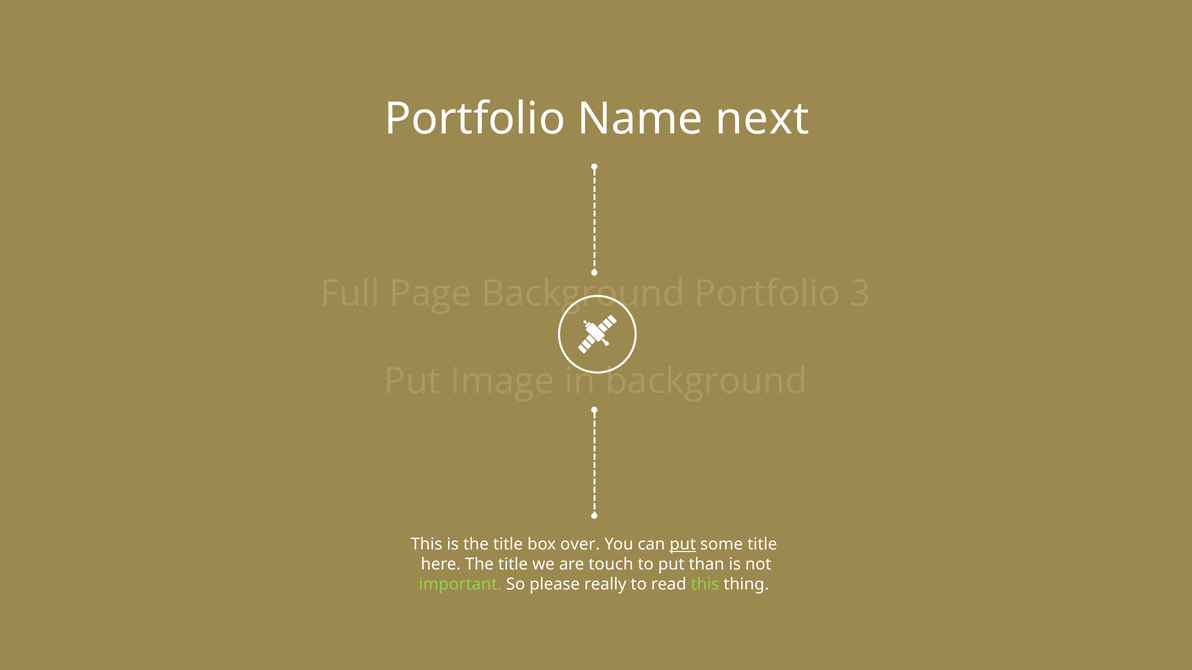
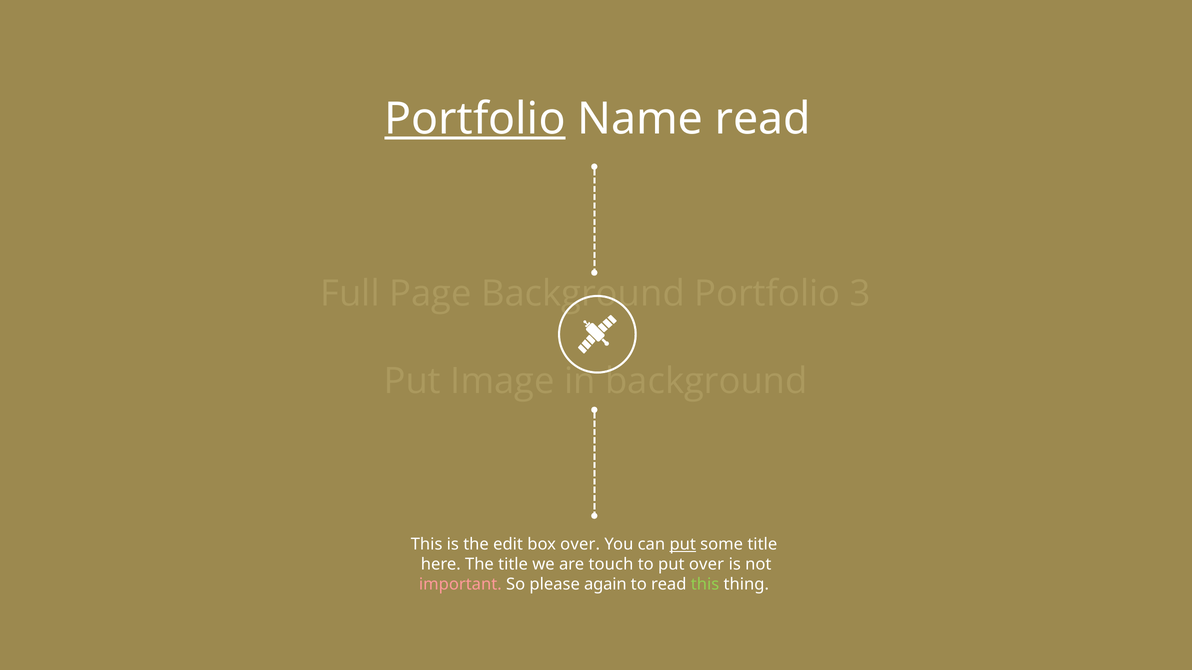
Portfolio underline: none -> present (475, 119)
Name next: next -> read (763, 119)
is the title: title -> edit (508, 545)
put than: than -> over (706, 565)
important colour: light green -> pink (460, 585)
really: really -> again (605, 585)
